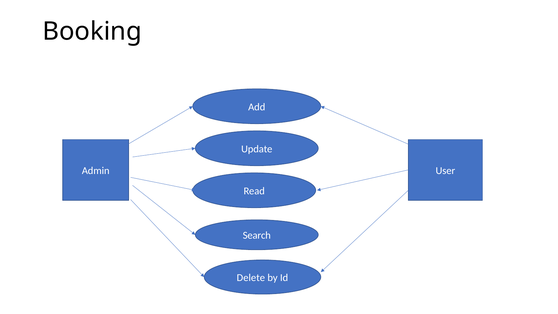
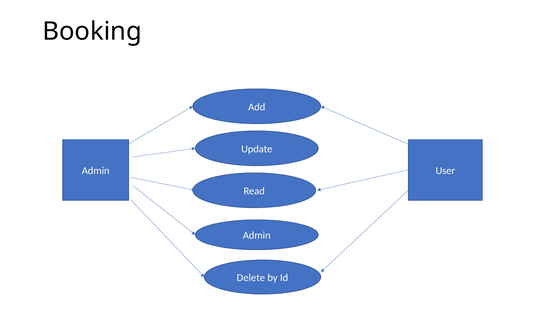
Search: Search -> Admin (257, 235)
